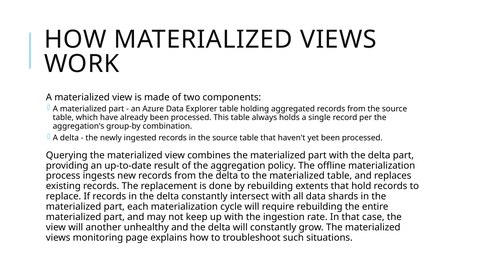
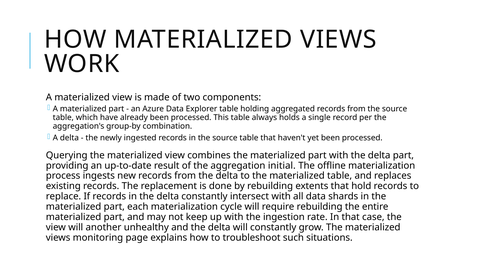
policy: policy -> initial (282, 166)
